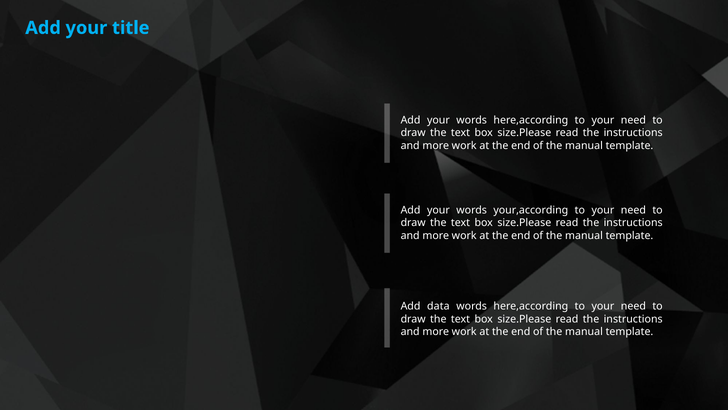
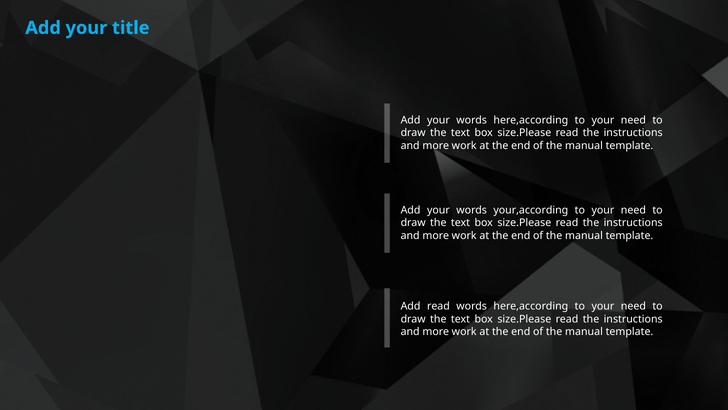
Add data: data -> read (438, 306)
